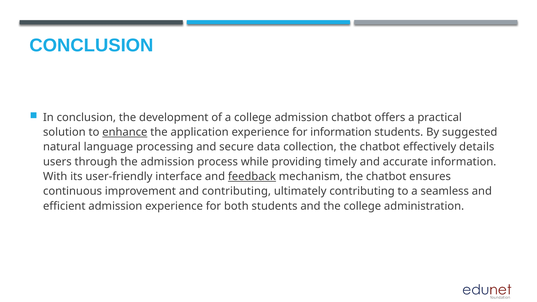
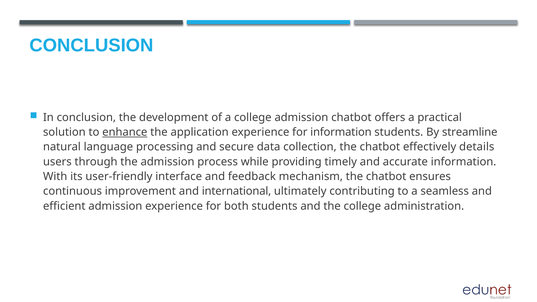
suggested: suggested -> streamline (470, 132)
feedback underline: present -> none (252, 176)
and contributing: contributing -> international (237, 191)
